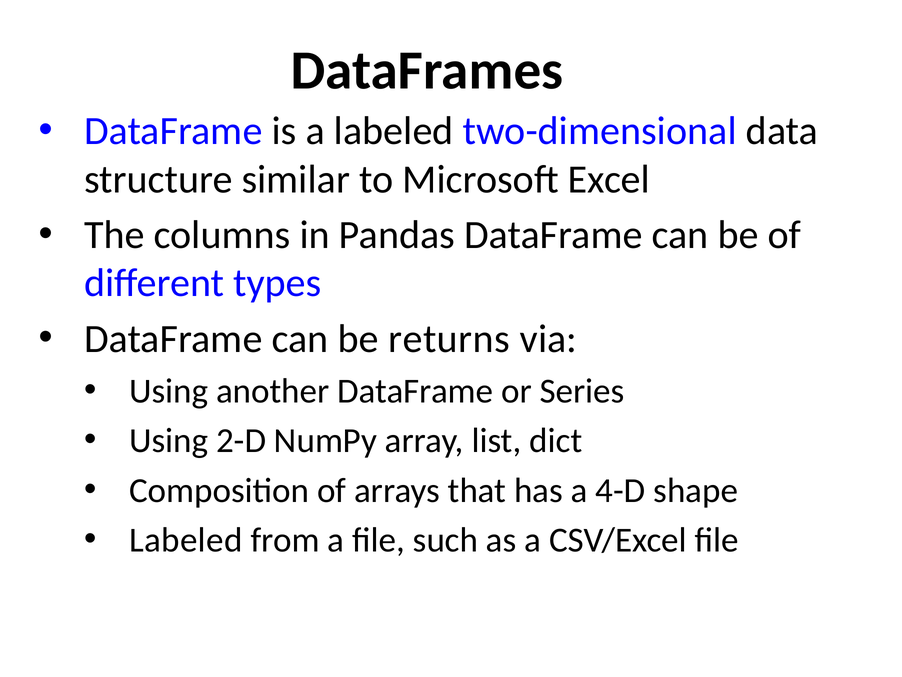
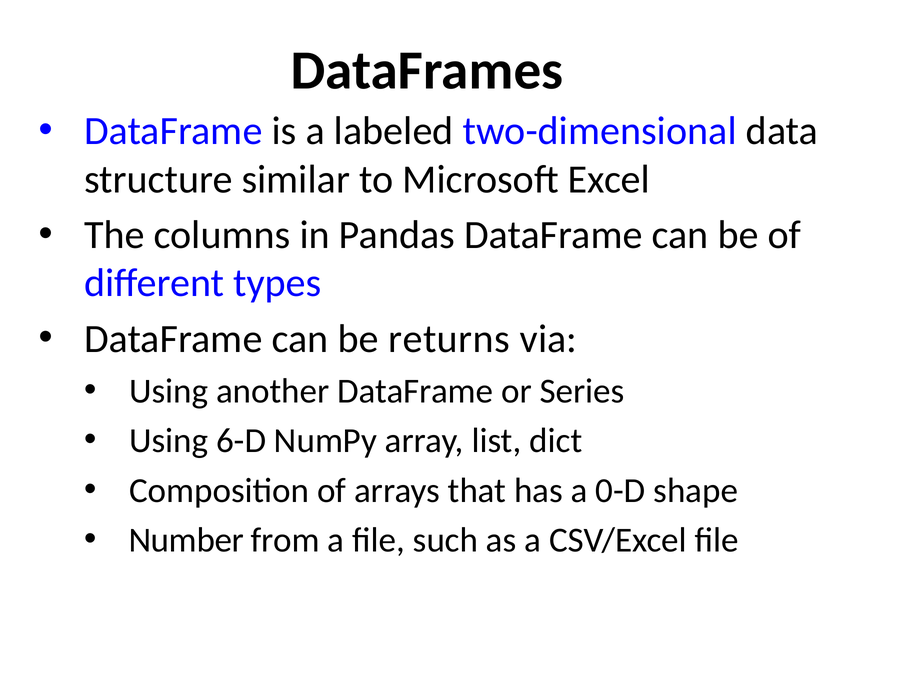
2-D: 2-D -> 6-D (241, 440)
4-D: 4-D -> 0-D (620, 490)
Labeled: Labeled -> Number (186, 540)
